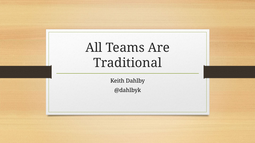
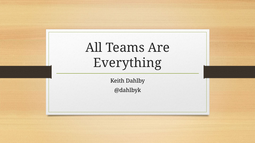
Traditional: Traditional -> Everything (127, 63)
